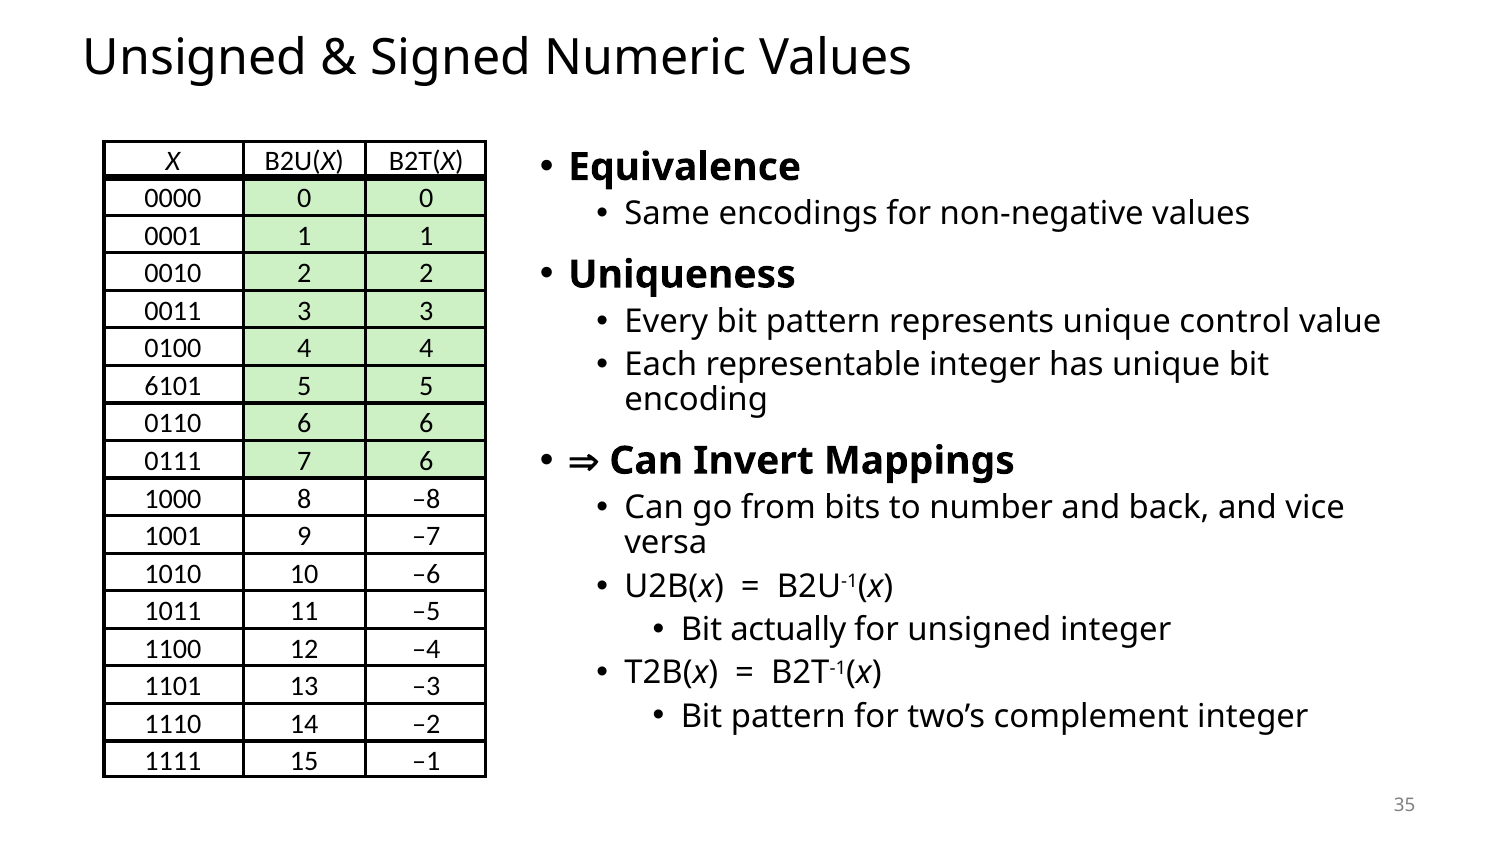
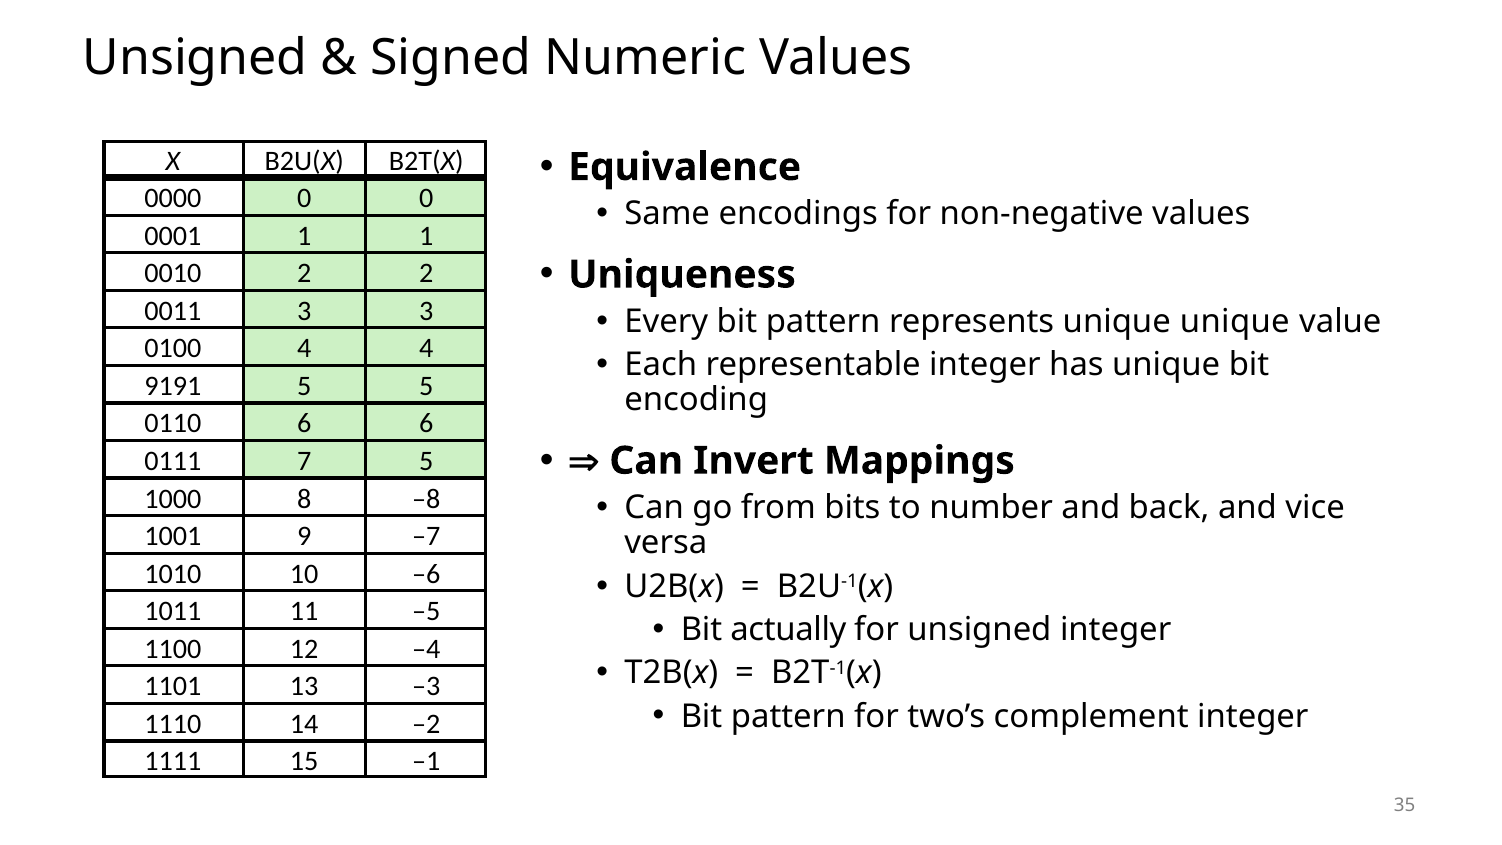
unique control: control -> unique (1235, 321)
6101: 6101 -> 9191 (173, 386)
0111 6: 6 -> 5 (426, 461)
